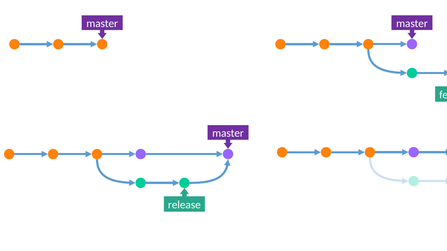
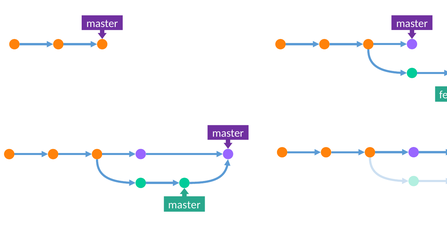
release: release -> master (184, 205)
